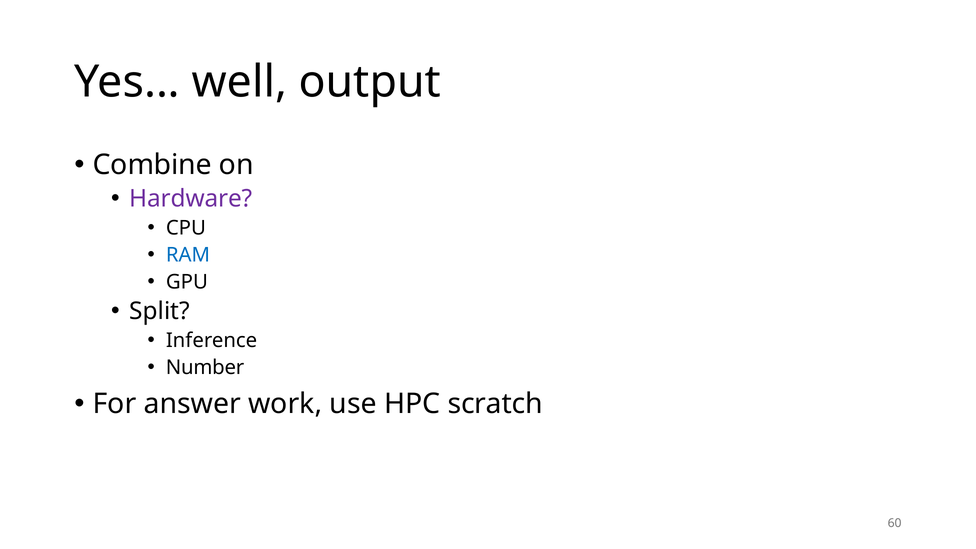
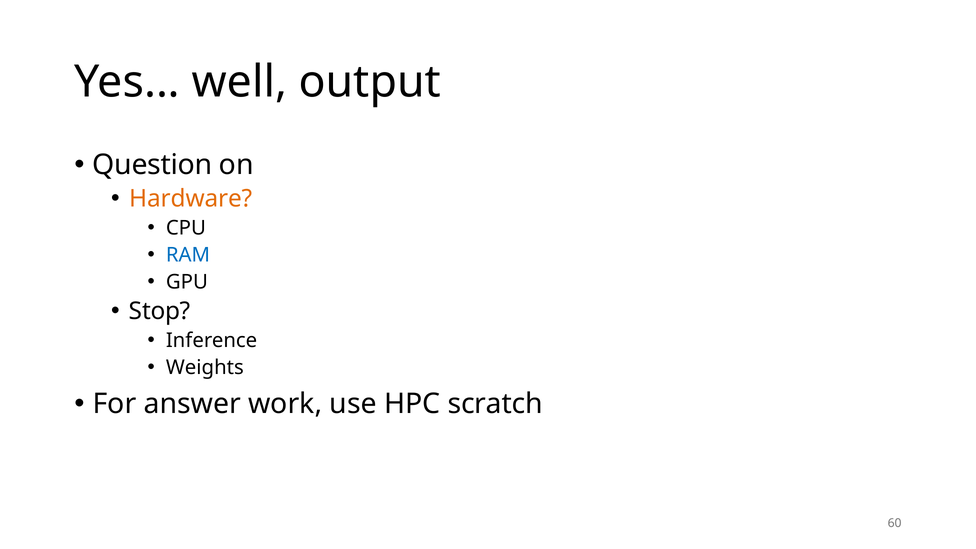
Combine: Combine -> Question (152, 165)
Hardware colour: purple -> orange (191, 199)
Split: Split -> Stop (160, 311)
Number: Number -> Weights (205, 367)
